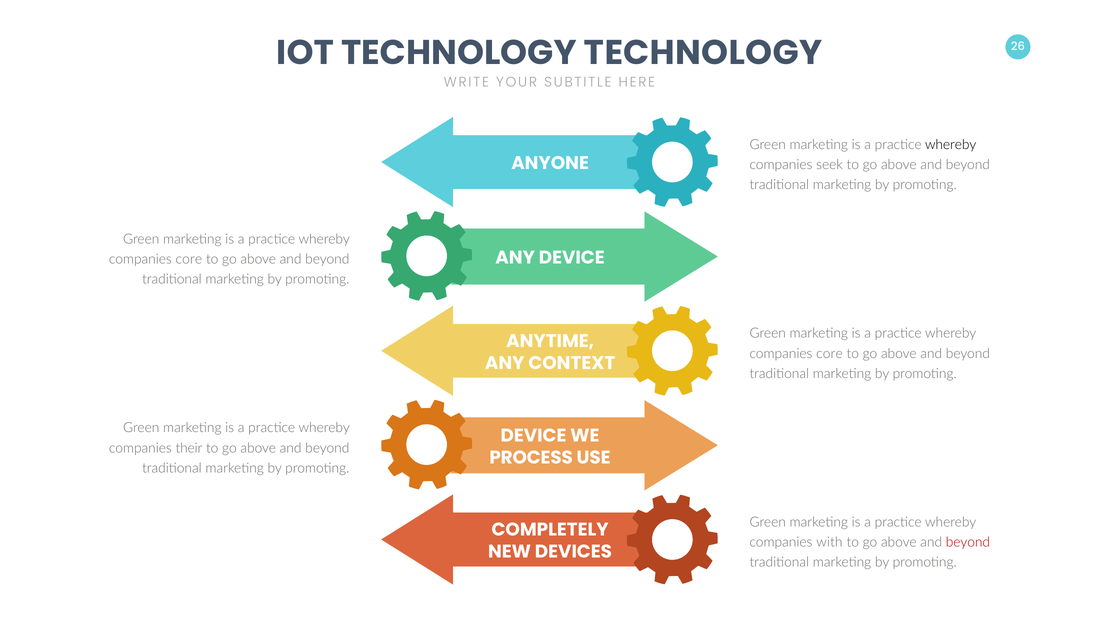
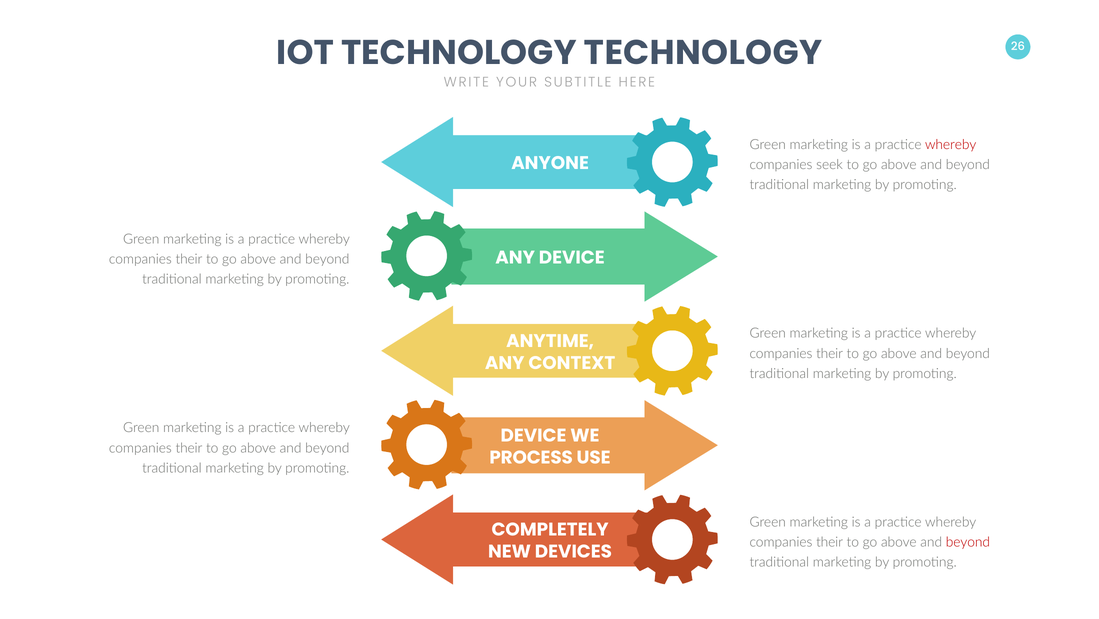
whereby colour: black -> red (951, 145)
core: core -> their (189, 259)
core: core -> their (830, 353)
with: with -> their (830, 542)
